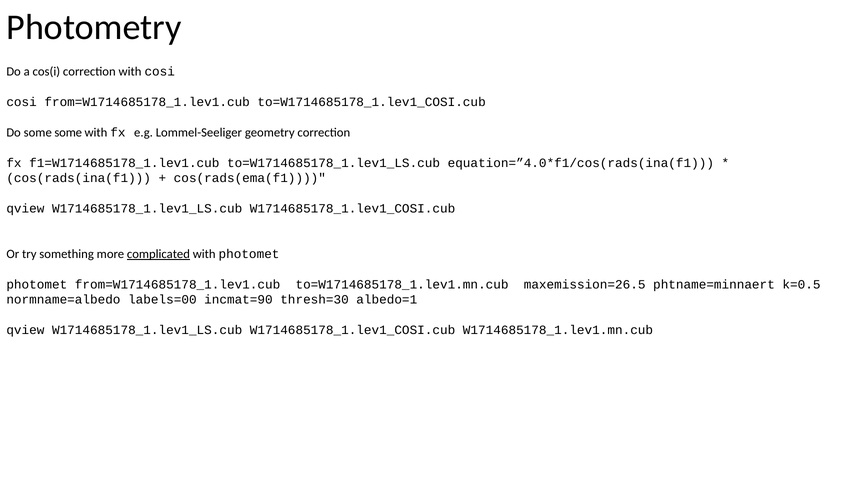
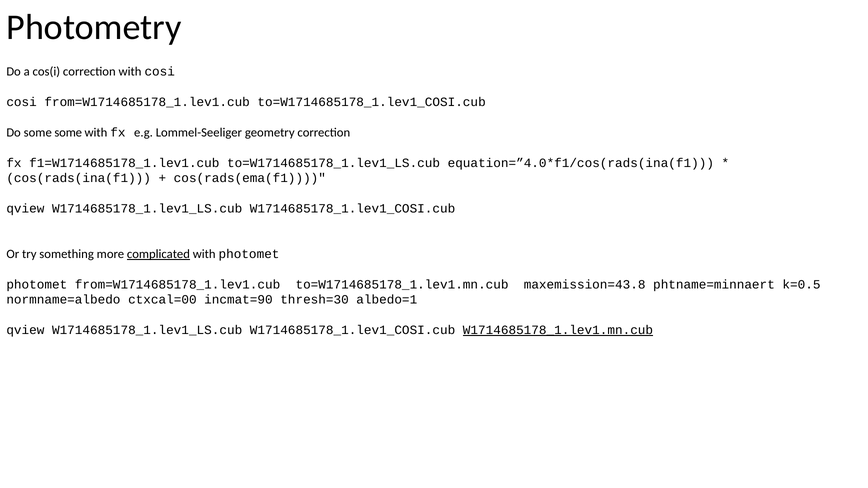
maxemission=26.5: maxemission=26.5 -> maxemission=43.8 (585, 285)
labels=00: labels=00 -> ctxcal=00 (162, 300)
W1714685178_1.lev1.mn.cub underline: none -> present (558, 330)
